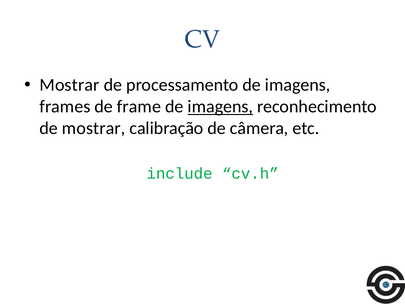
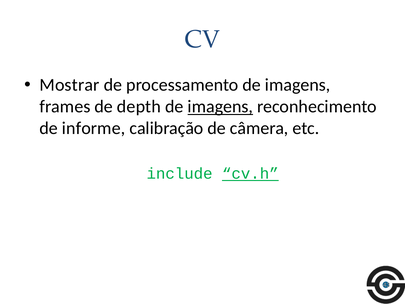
frame: frame -> depth (139, 107)
de mostrar: mostrar -> informe (94, 128)
cv.h underline: none -> present (250, 173)
